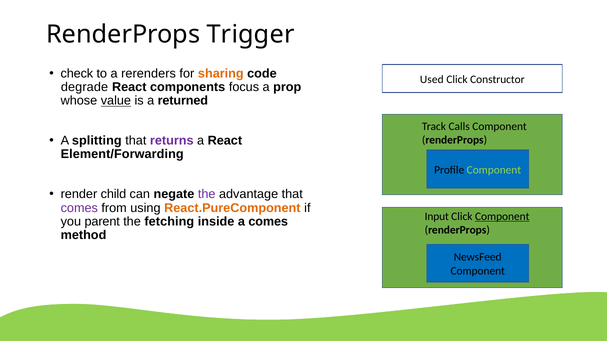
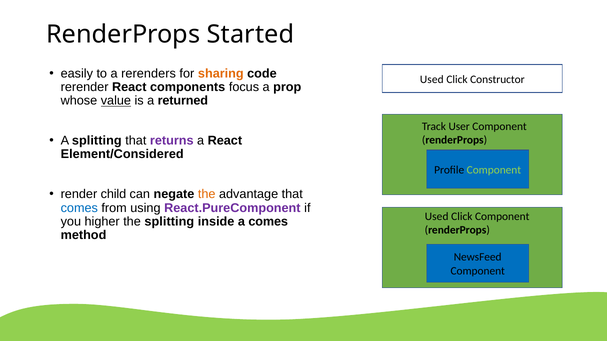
Trigger: Trigger -> Started (251, 35)
check: check -> easily (77, 74)
degrade: degrade -> rerender (85, 87)
Calls: Calls -> User (459, 127)
Element/Forwarding: Element/Forwarding -> Element/Considered (122, 155)
the colour: purple -> orange (207, 194)
comes colour: purple -> blue (79, 208)
React.PureComponent colour: orange -> purple (232, 208)
Input: Input -> Used (437, 217)
Component underline: present -> none (502, 217)
parent: parent -> higher (102, 222)
the fetching: fetching -> splitting (169, 222)
